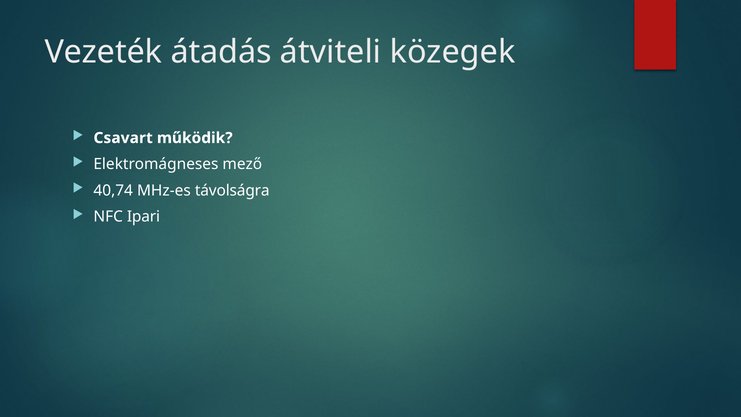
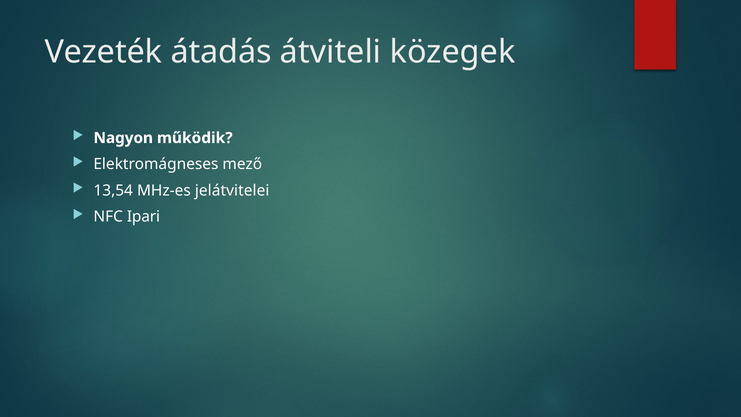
Csavart: Csavart -> Nagyon (123, 138)
40,74: 40,74 -> 13,54 (113, 190)
távolságra: távolságra -> jelátvitelei (232, 190)
